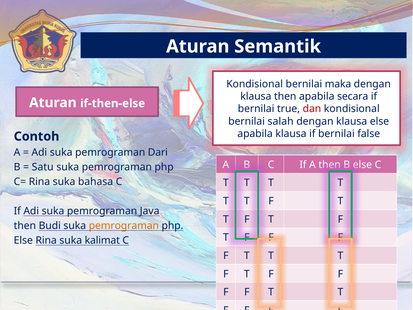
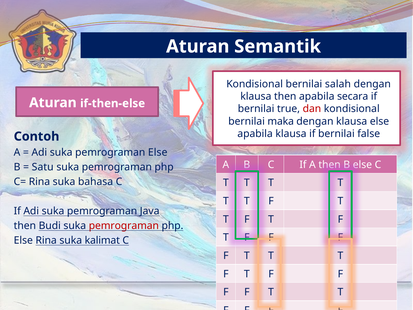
maka: maka -> salah (338, 84)
salah: salah -> maka (281, 121)
pemrograman Dari: Dari -> Else (158, 152)
pemrograman colour: orange -> red (124, 226)
